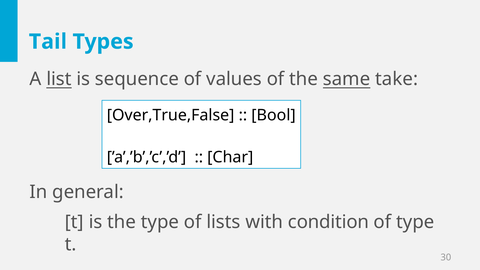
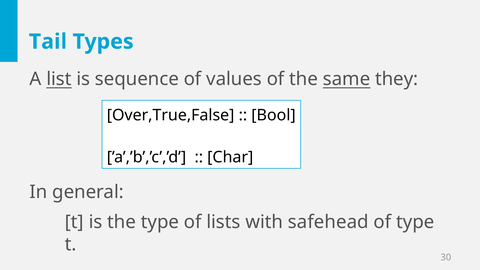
take: take -> they (397, 79)
condition: condition -> safehead (328, 222)
